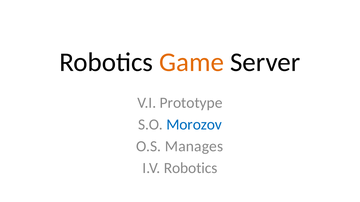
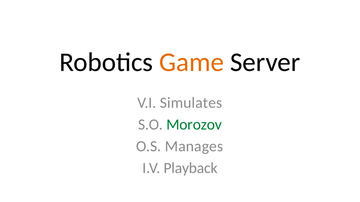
Prototype: Prototype -> Simulates (191, 103)
Morozov colour: blue -> green (194, 125)
I.V Robotics: Robotics -> Playback (191, 168)
